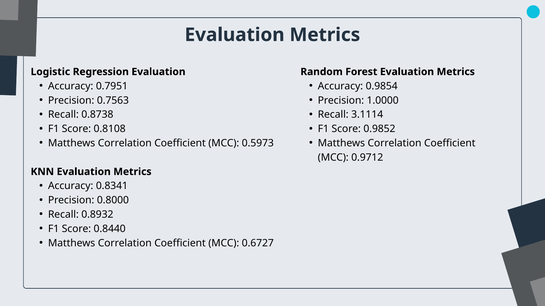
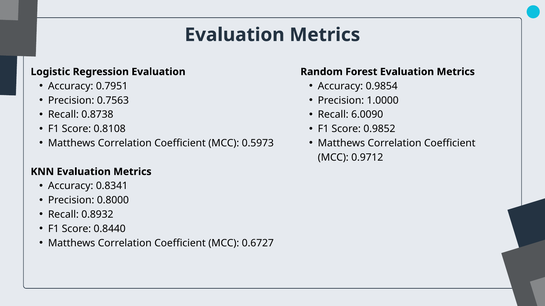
3.1114: 3.1114 -> 6.0090 (367, 115)
